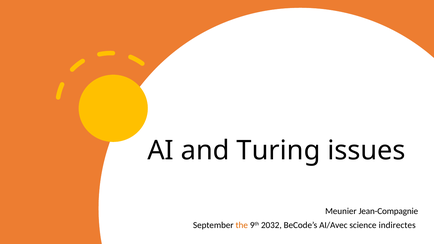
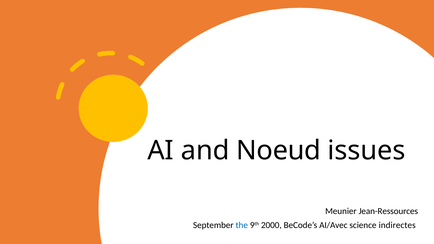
Turing: Turing -> Noeud (279, 151)
Jean-Compagnie: Jean-Compagnie -> Jean-Ressources (388, 211)
the colour: orange -> blue (242, 225)
2032: 2032 -> 2000 (271, 225)
